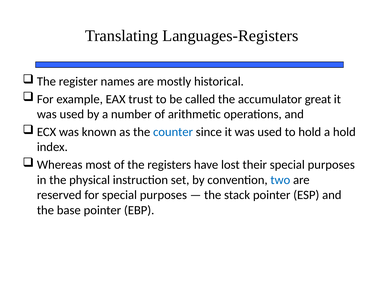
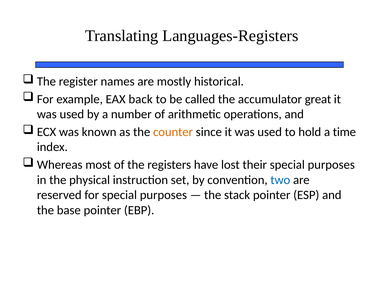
trust: trust -> back (141, 99)
counter colour: blue -> orange (173, 132)
a hold: hold -> time (344, 132)
